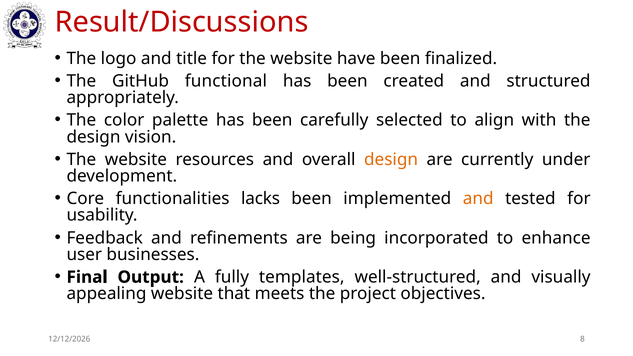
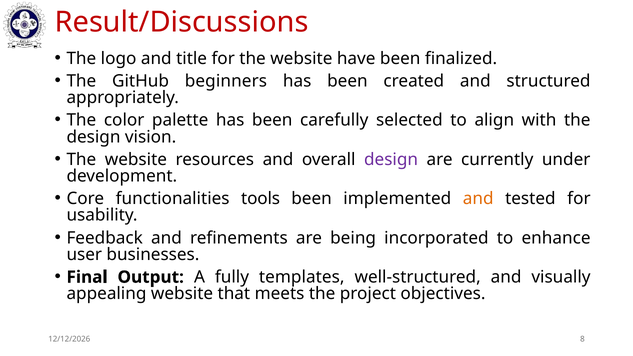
functional: functional -> beginners (226, 81)
design colour: orange -> purple (391, 159)
lacks: lacks -> tools (261, 199)
